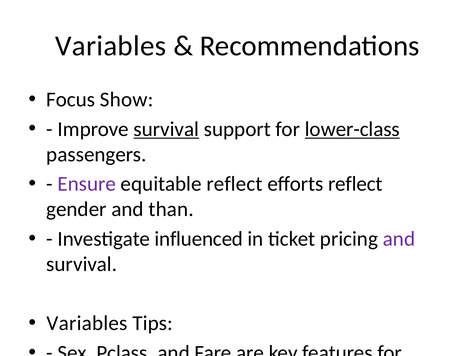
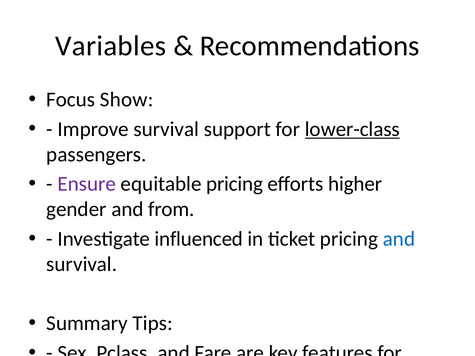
survival underline: present -> none (166, 129)
equitable reflect: reflect -> pricing (235, 184)
efforts reflect: reflect -> higher (355, 184)
than: than -> from (171, 209)
and colour: purple -> blue (399, 239)
Variables: Variables -> Summary (87, 323)
